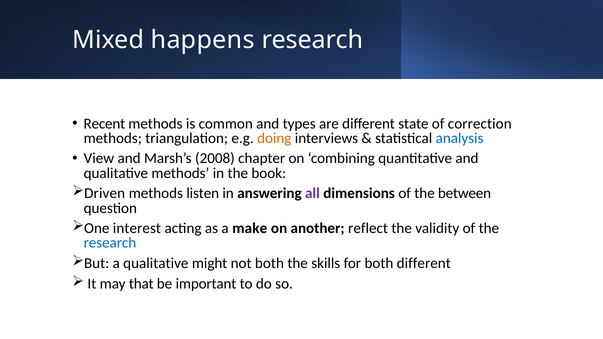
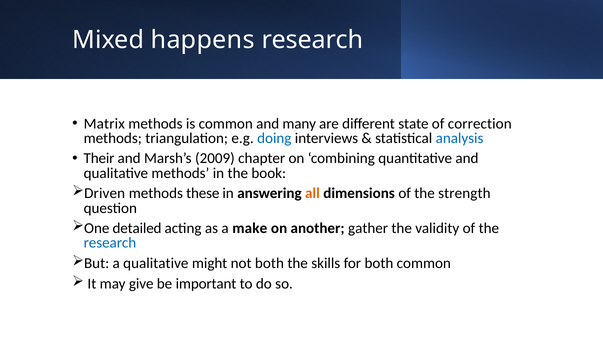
Recent: Recent -> Matrix (104, 124)
types: types -> many (299, 124)
doing colour: orange -> blue (274, 138)
View: View -> Their (99, 159)
2008: 2008 -> 2009 (215, 159)
listen: listen -> these (203, 194)
all colour: purple -> orange (312, 194)
between: between -> strength (464, 194)
interest: interest -> detailed (137, 228)
reflect: reflect -> gather (368, 228)
both different: different -> common (424, 263)
that: that -> give (141, 284)
